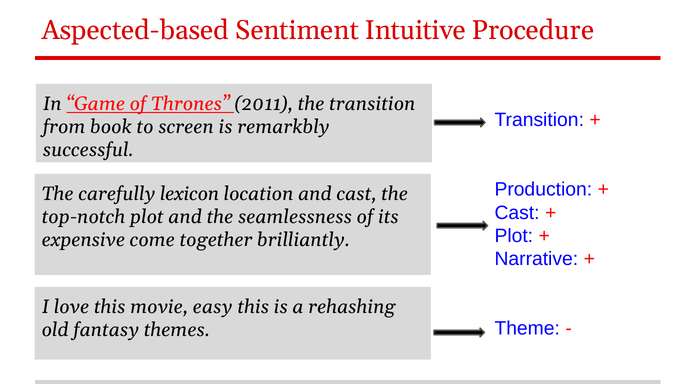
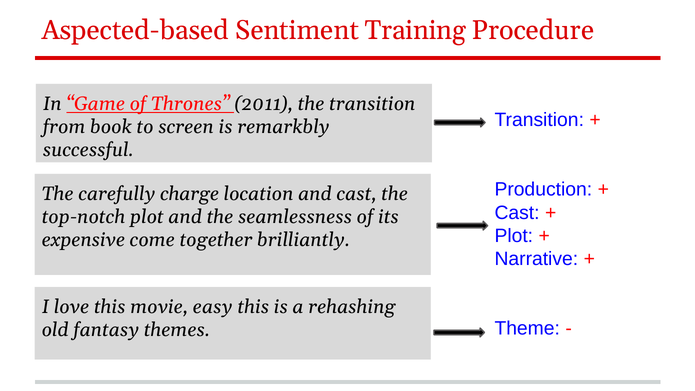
Intuitive: Intuitive -> Training (415, 31)
lexicon: lexicon -> charge (190, 194)
